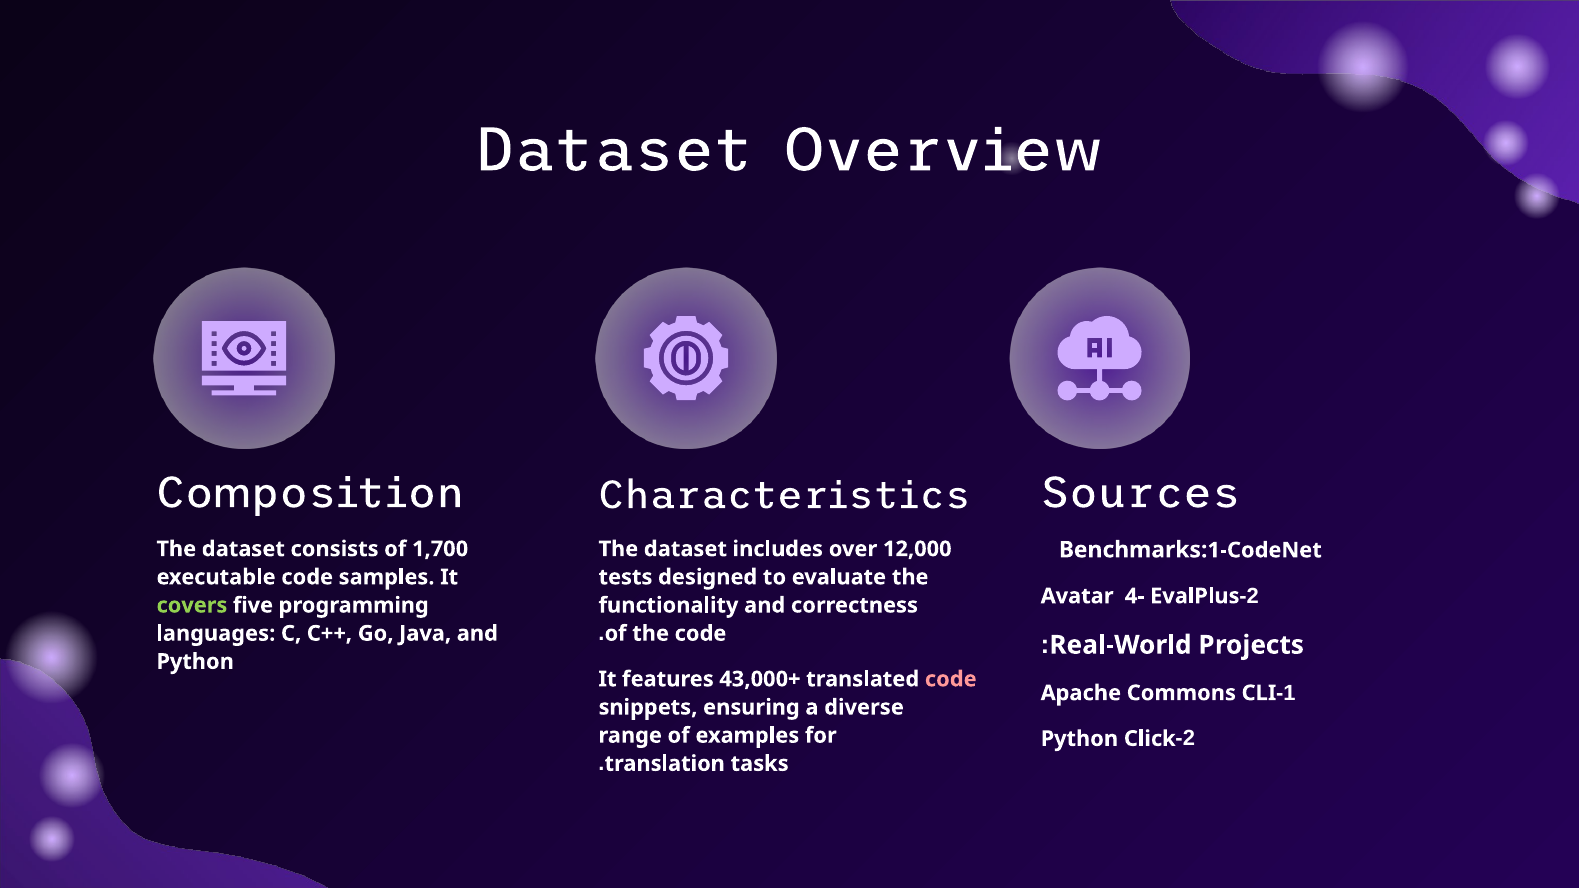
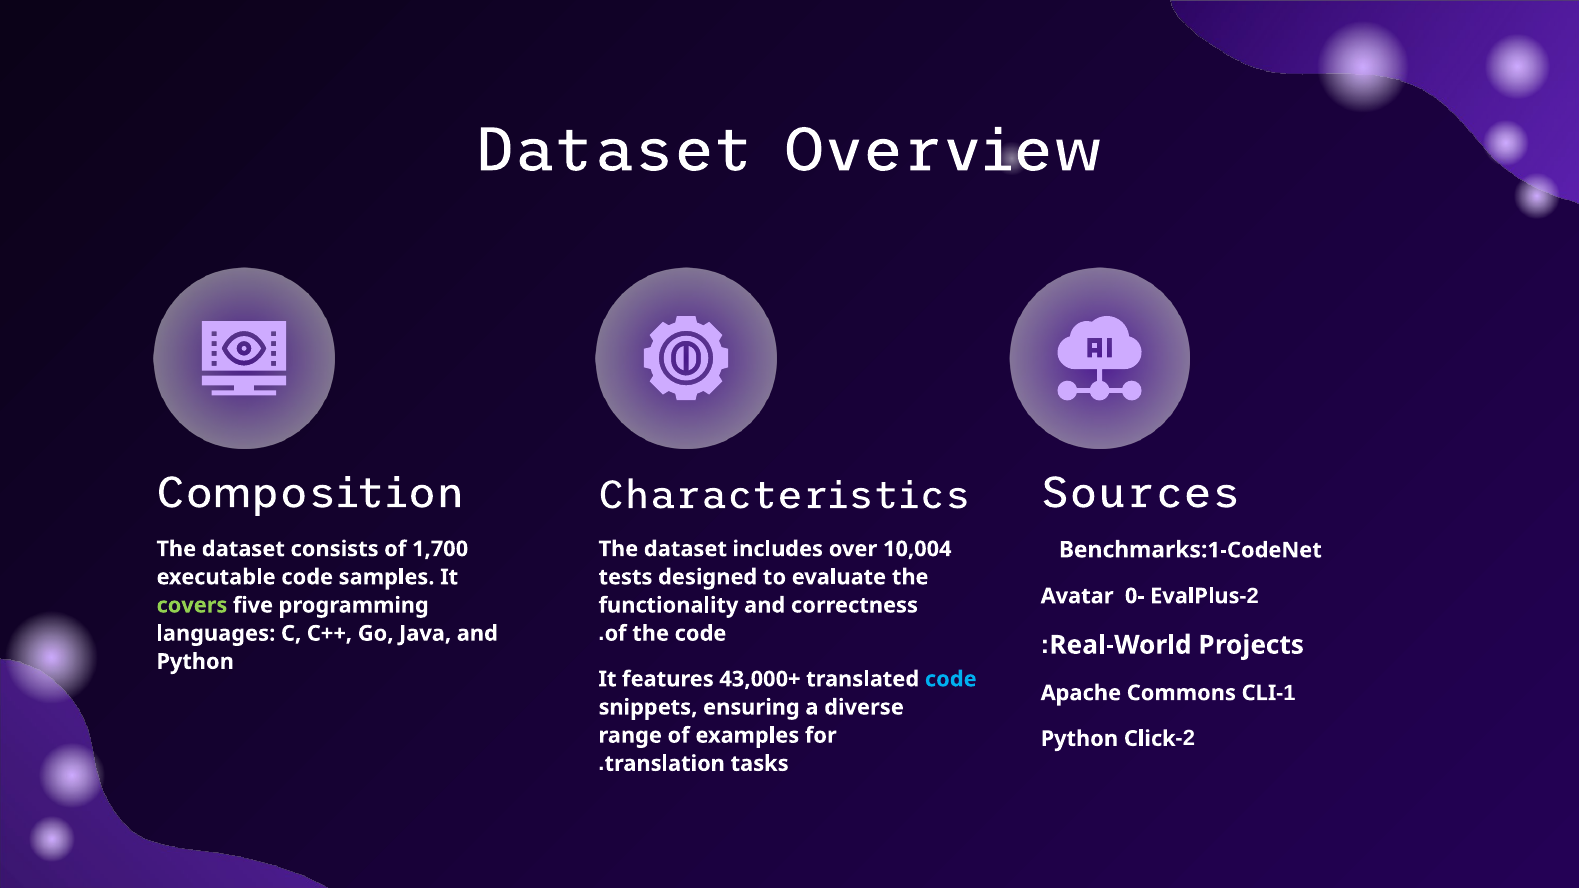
12,000: 12,000 -> 10,004 (917, 549)
4-: 4- -> 0- (1135, 596)
code colour: pink -> light blue (951, 679)
